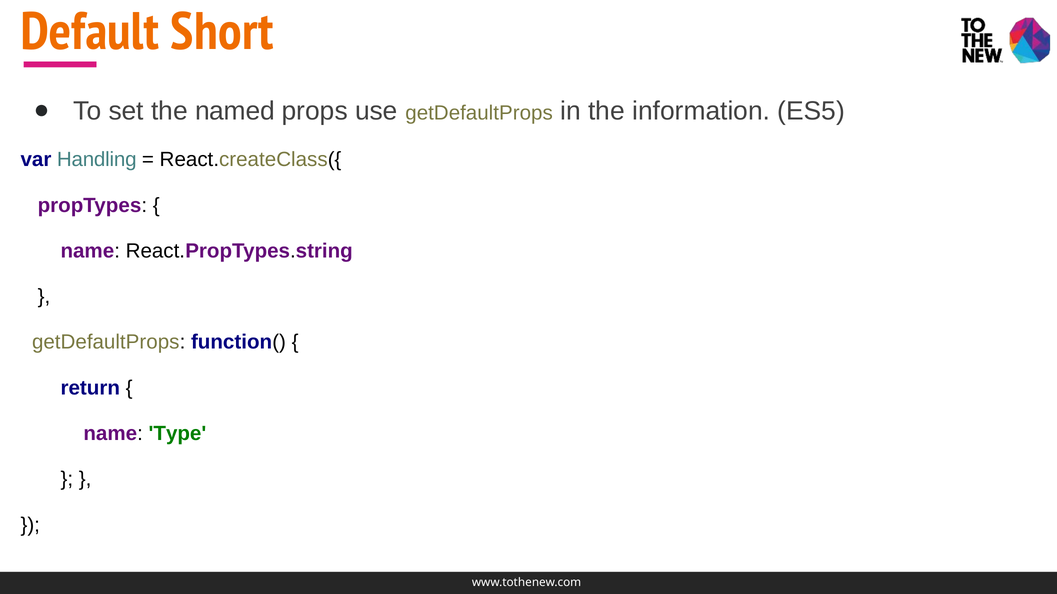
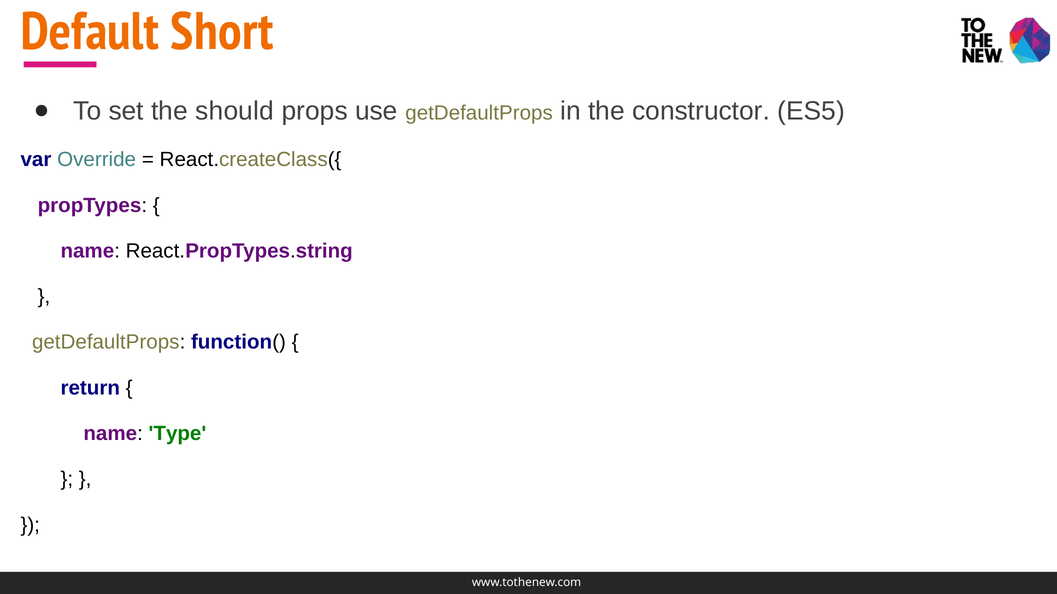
named: named -> should (235, 111)
information: information -> constructor (701, 111)
Handling: Handling -> Override (97, 160)
